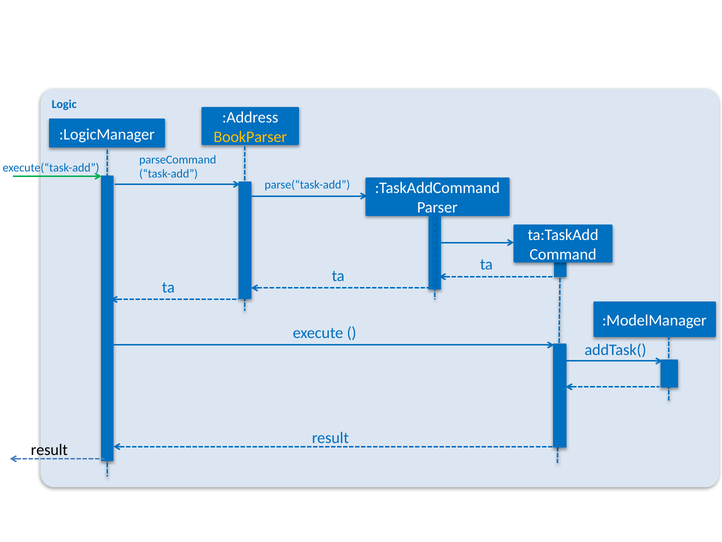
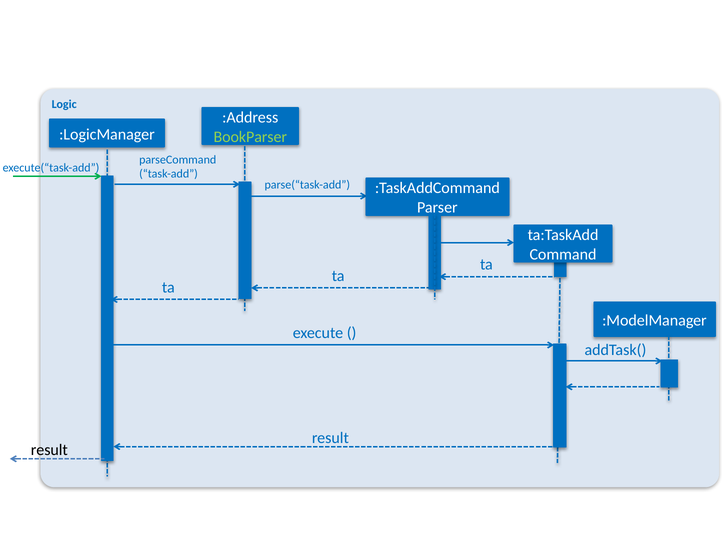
BookParser colour: yellow -> light green (250, 137)
